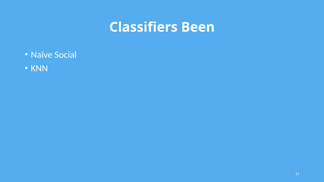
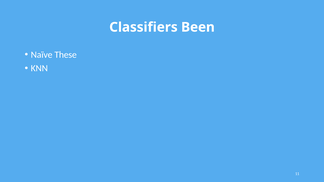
Social: Social -> These (66, 55)
